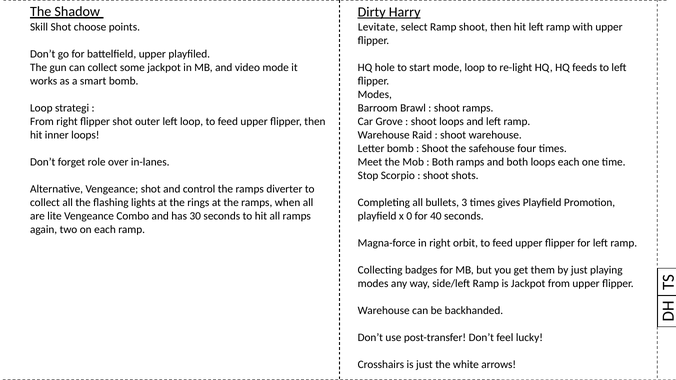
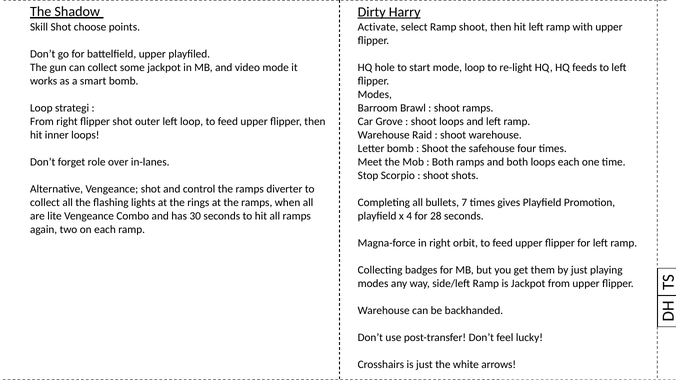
Levitate: Levitate -> Activate (378, 27)
3: 3 -> 7 (464, 203)
0: 0 -> 4 (409, 216)
40: 40 -> 28 (436, 216)
